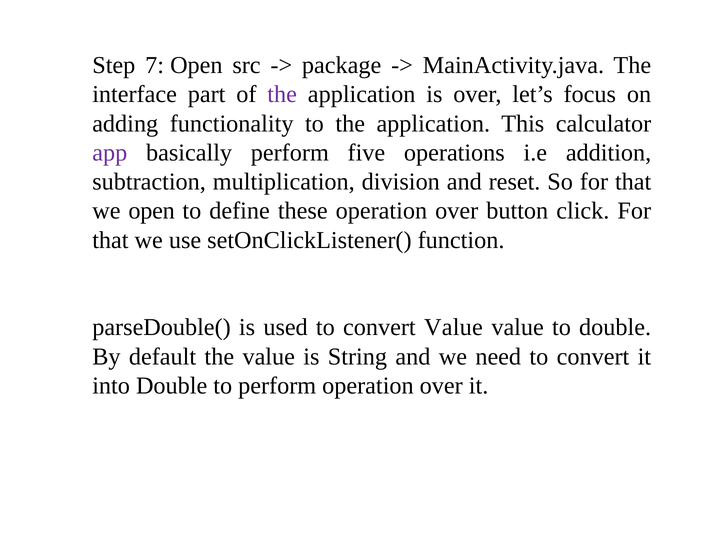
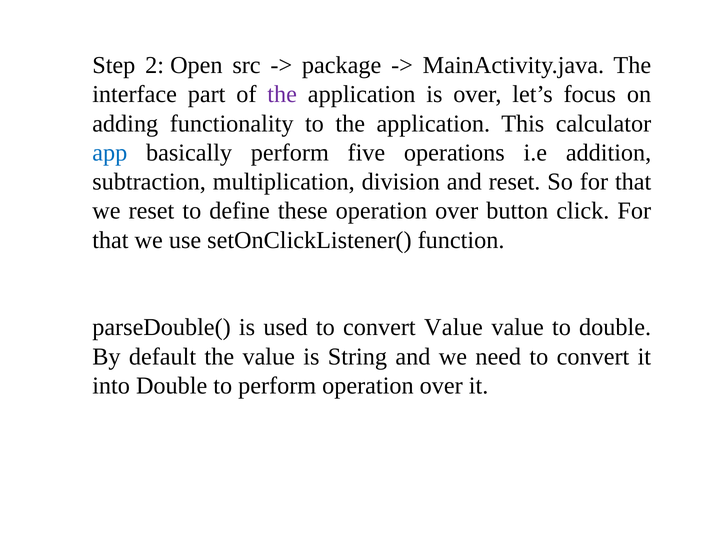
7: 7 -> 2 (155, 65)
app colour: purple -> blue (110, 152)
we open: open -> reset (151, 211)
